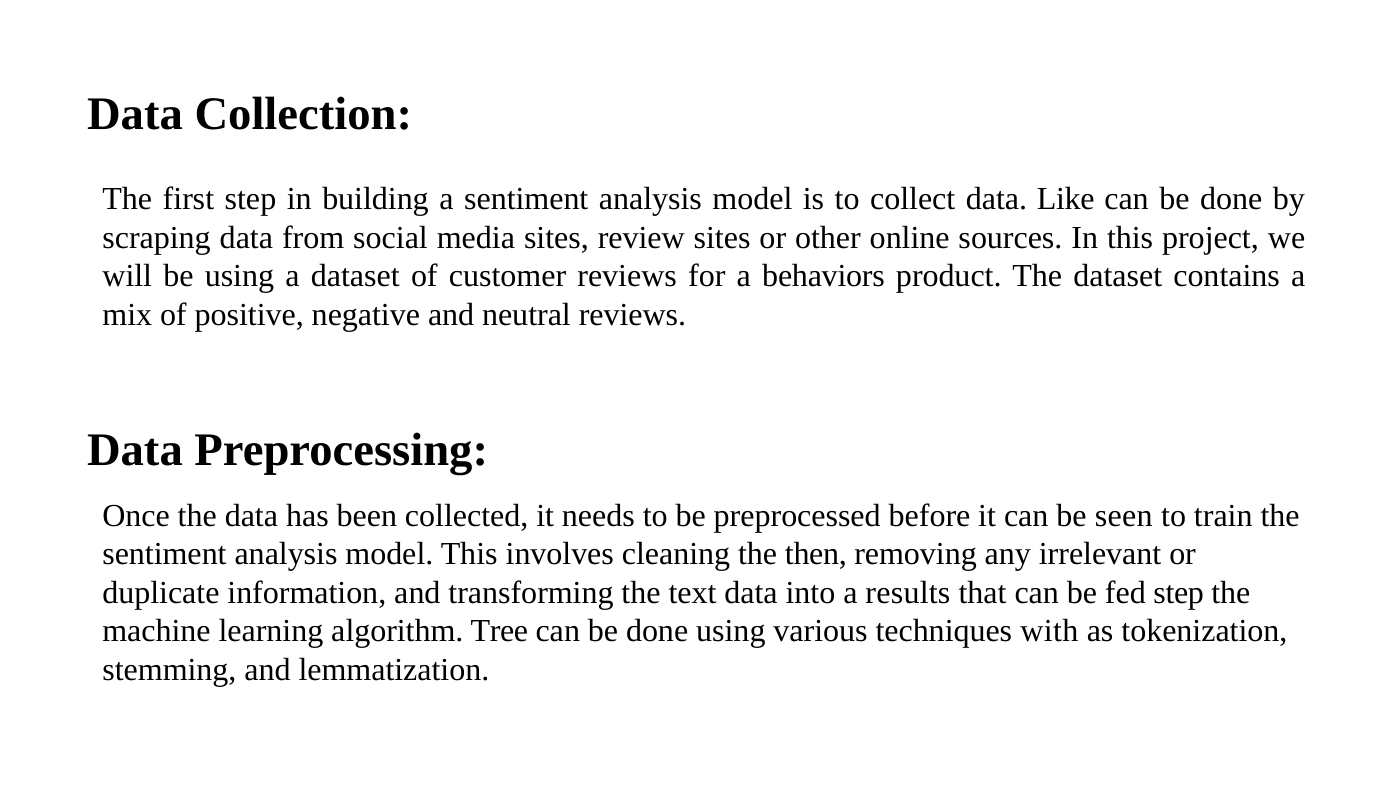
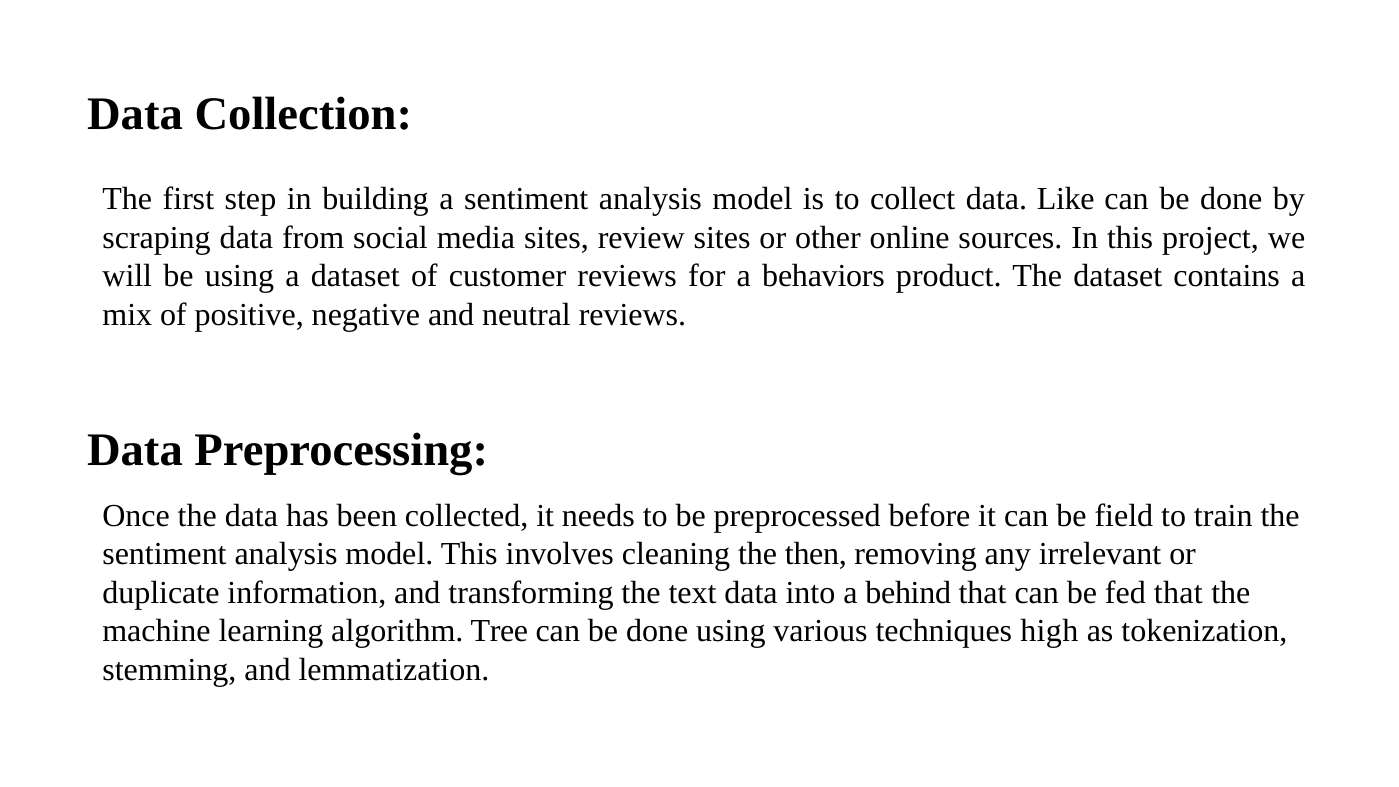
seen: seen -> field (1124, 516)
results: results -> behind (908, 593)
fed step: step -> that (1178, 593)
with: with -> high (1049, 631)
